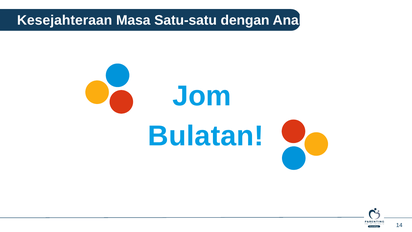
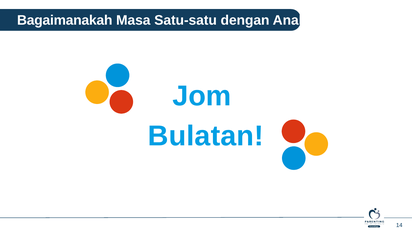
Kesejahteraan: Kesejahteraan -> Bagaimanakah (65, 20)
